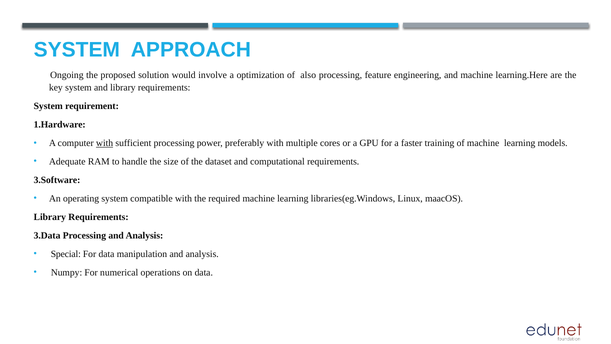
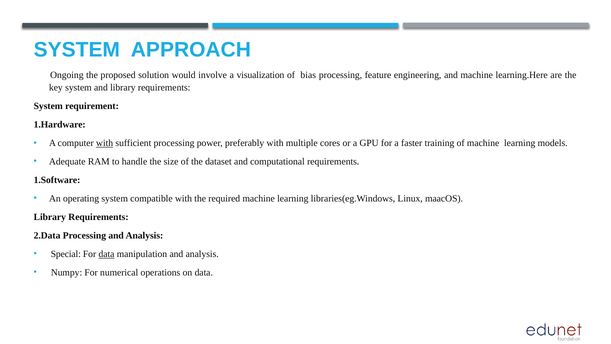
optimization: optimization -> visualization (260, 75)
also: also -> bias (308, 75)
3.Software: 3.Software -> 1.Software (57, 180)
3.Data: 3.Data -> 2.Data (47, 235)
data underline: none -> present (106, 254)
